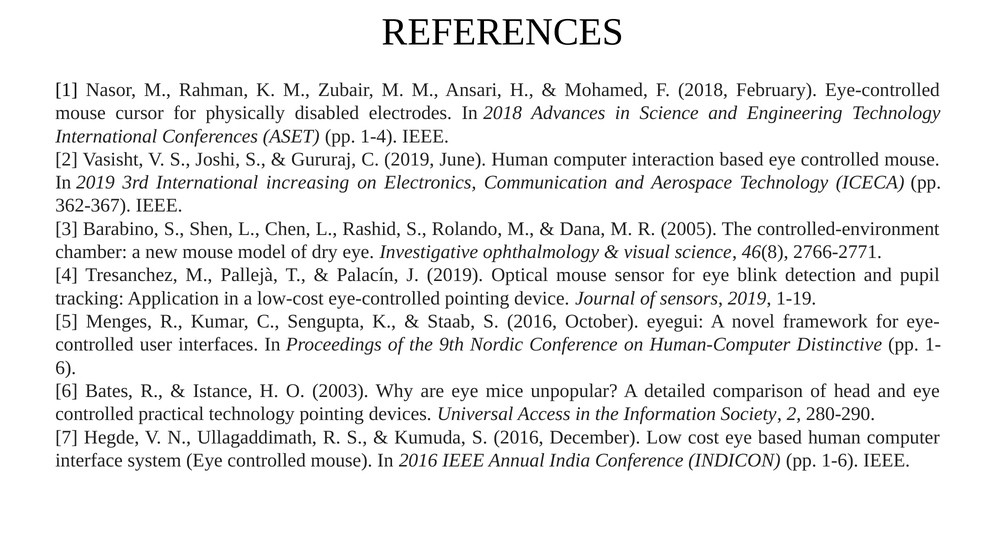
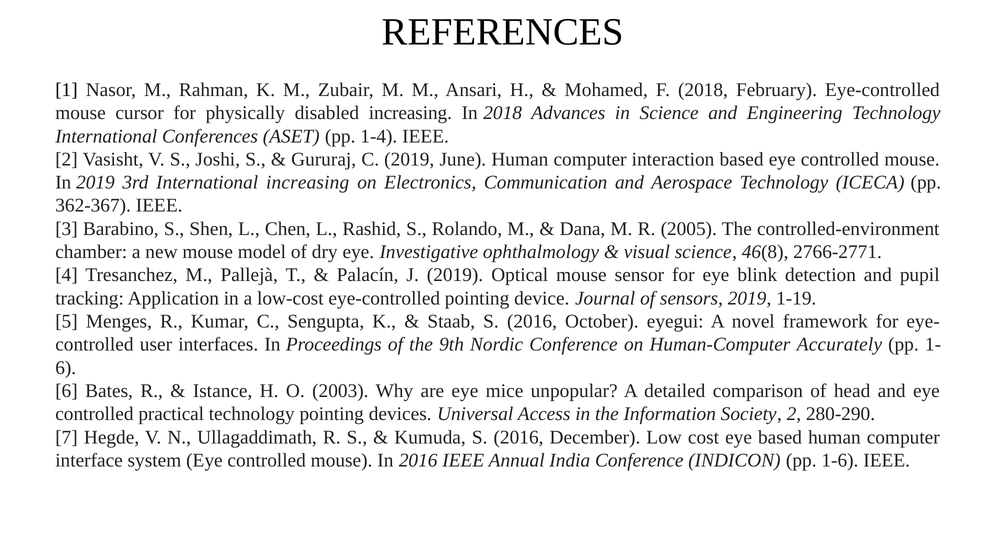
disabled electrodes: electrodes -> increasing (410, 113)
Distinctive: Distinctive -> Accurately (839, 345)
